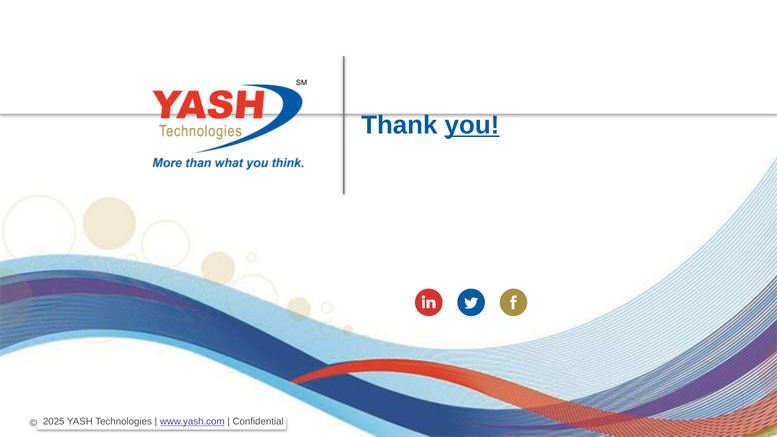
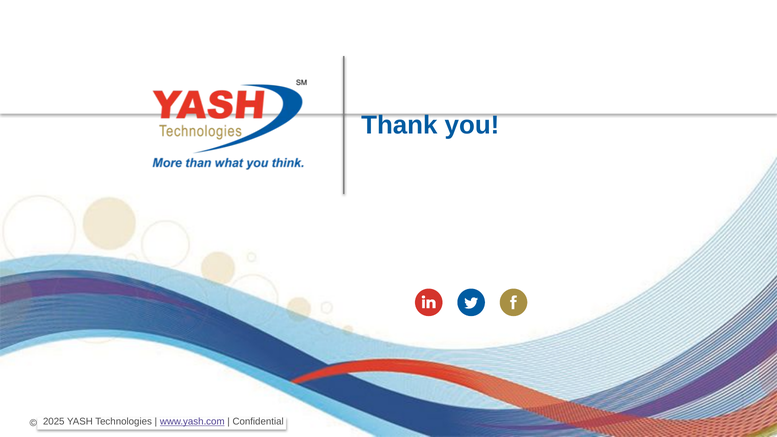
you underline: present -> none (472, 125)
